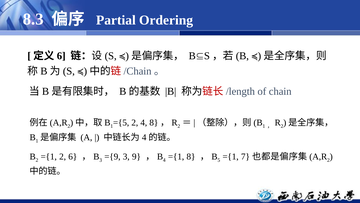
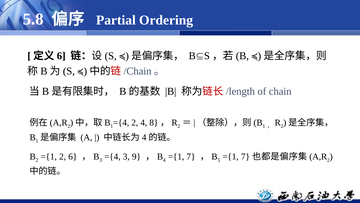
8.3: 8.3 -> 5.8 (33, 19)
={5: ={5 -> ={4 (121, 122)
3 ={9: ={9 -> ={4 (112, 156)
4 ={1 8: 8 -> 7 (191, 156)
